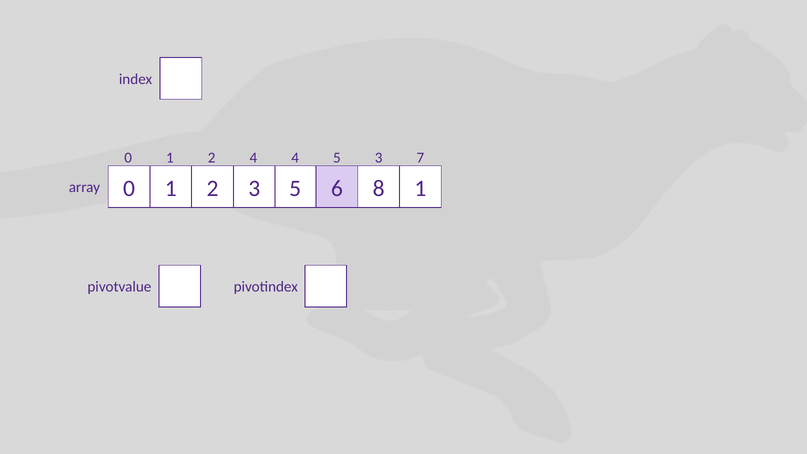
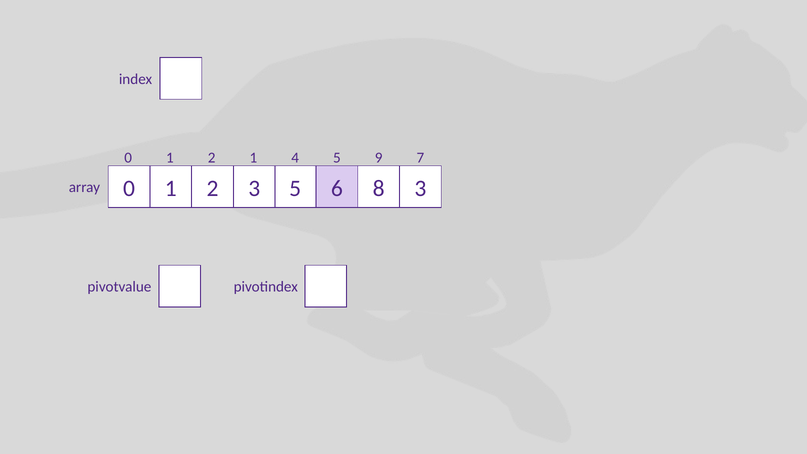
2 4: 4 -> 1 (253, 158)
4 5 3: 3 -> 9 (379, 158)
6 1: 1 -> 3 (420, 188)
